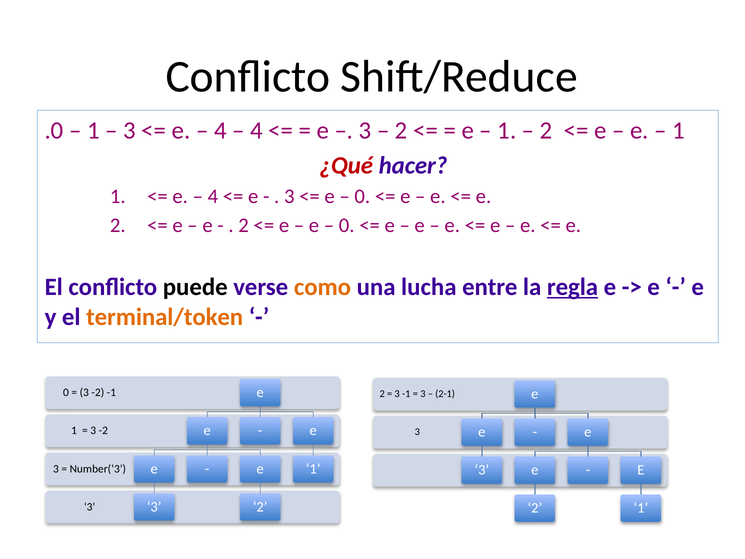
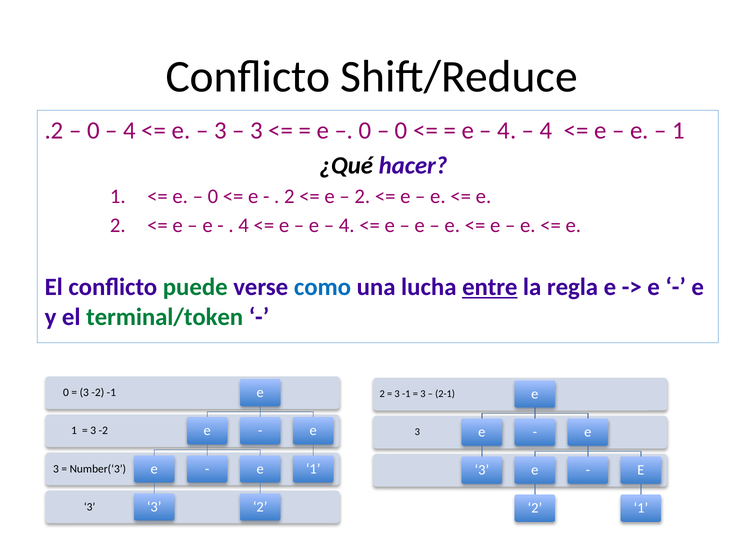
.0: .0 -> .2 (54, 131)
1: 1 -> 0 (93, 131)
3: 3 -> 4 (130, 131)
4: 4 -> 3 (220, 131)
4: 4 -> 3 (256, 131)
3: 3 -> 0 (365, 131)
2: 2 -> 0 (401, 131)
1: 1 -> 4 (507, 131)
2: 2 -> 4 (546, 131)
¿Qué colour: red -> black (346, 165)
4: 4 -> 0 (213, 196)
3: 3 -> 2 (289, 196)
0: 0 -> 2 (362, 196)
2: 2 -> 4 (244, 225)
0: 0 -> 4 (347, 225)
puede colour: black -> green (195, 287)
como colour: orange -> blue (322, 287)
entre underline: none -> present (490, 287)
regla underline: present -> none (573, 287)
terminal/token colour: orange -> green (165, 317)
